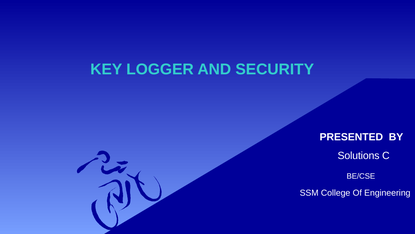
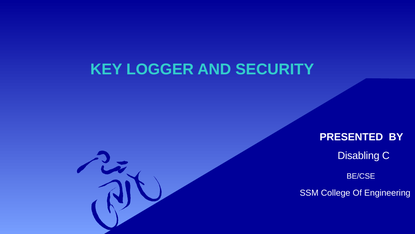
Solutions: Solutions -> Disabling (359, 155)
